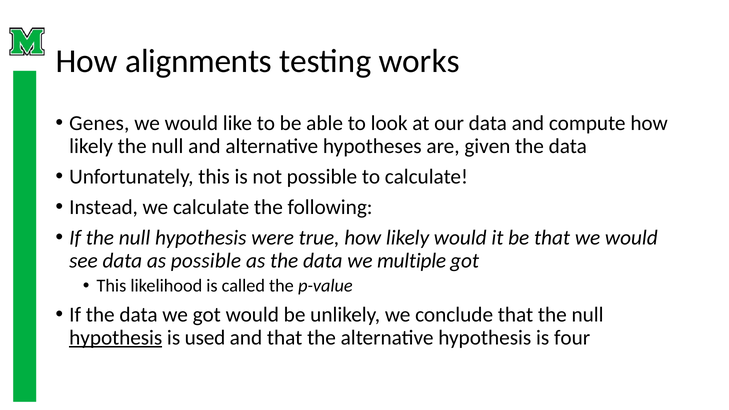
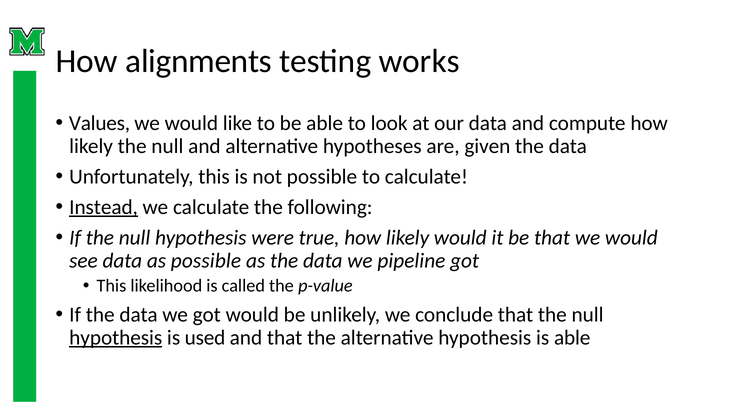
Genes: Genes -> Values (100, 123)
Instead underline: none -> present (104, 207)
multiple: multiple -> pipeline (411, 261)
is four: four -> able (572, 338)
